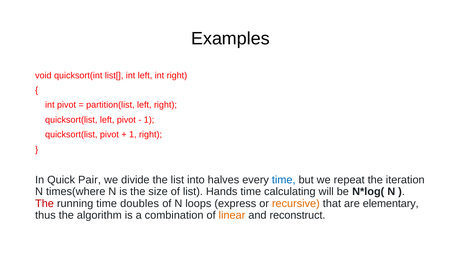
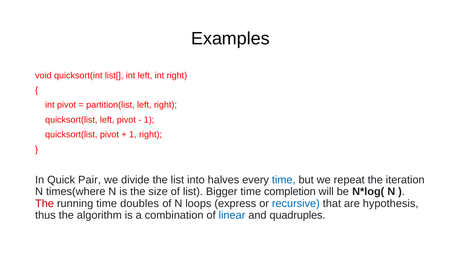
Hands: Hands -> Bigger (222, 192)
calculating: calculating -> completion (290, 192)
recursive colour: orange -> blue (296, 204)
elementary: elementary -> hypothesis (391, 204)
linear colour: orange -> blue (232, 215)
reconstruct: reconstruct -> quadruples (297, 215)
